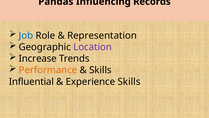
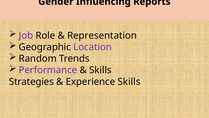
Pandas: Pandas -> Gender (56, 2)
Records: Records -> Reports (152, 2)
Job colour: blue -> purple (26, 35)
Increase: Increase -> Random (38, 58)
Performance colour: orange -> purple (48, 70)
Influential: Influential -> Strategies (31, 81)
